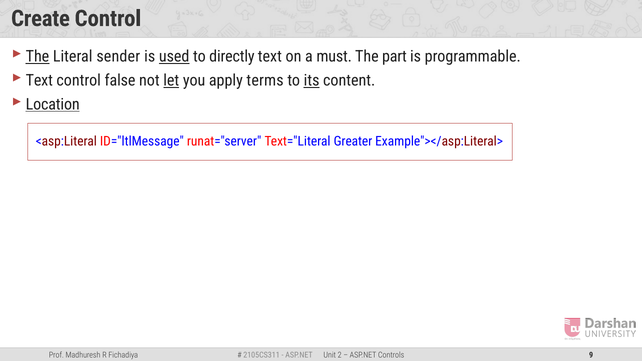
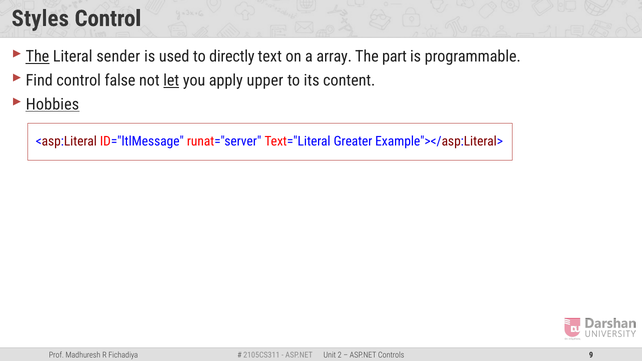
Create: Create -> Styles (40, 19)
used underline: present -> none (174, 56)
must: must -> array (334, 56)
Text: Text -> Find (39, 80)
terms: terms -> upper (265, 80)
its underline: present -> none (312, 80)
Location: Location -> Hobbies (53, 104)
